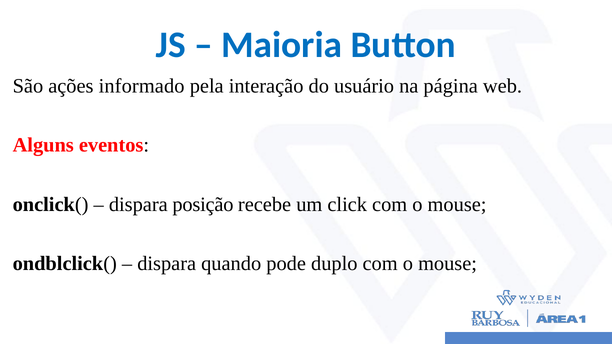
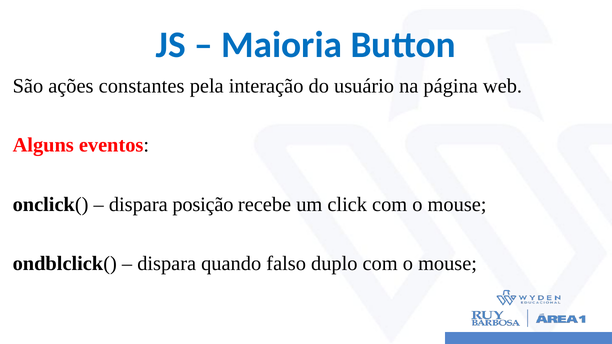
informado: informado -> constantes (142, 86)
pode: pode -> falso (286, 264)
